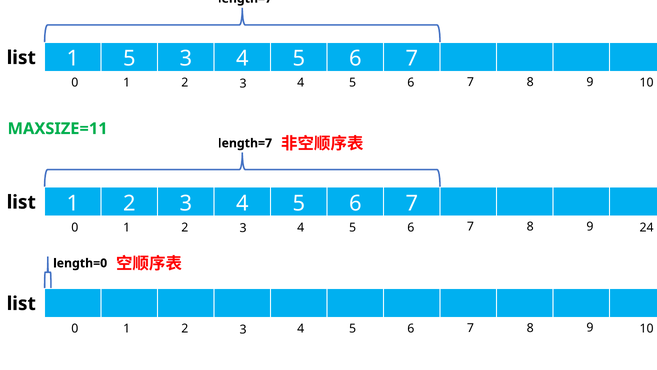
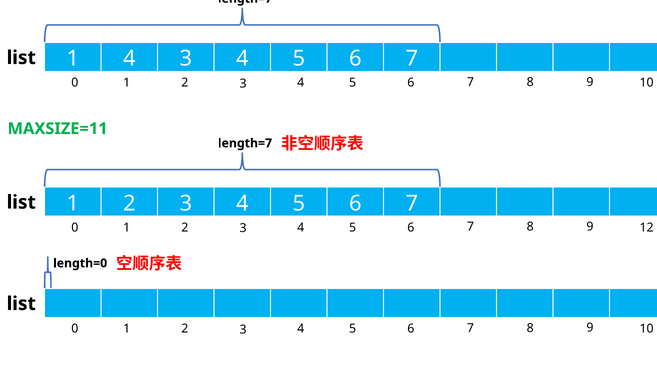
1 5: 5 -> 4 (129, 59)
24: 24 -> 12 (647, 227)
